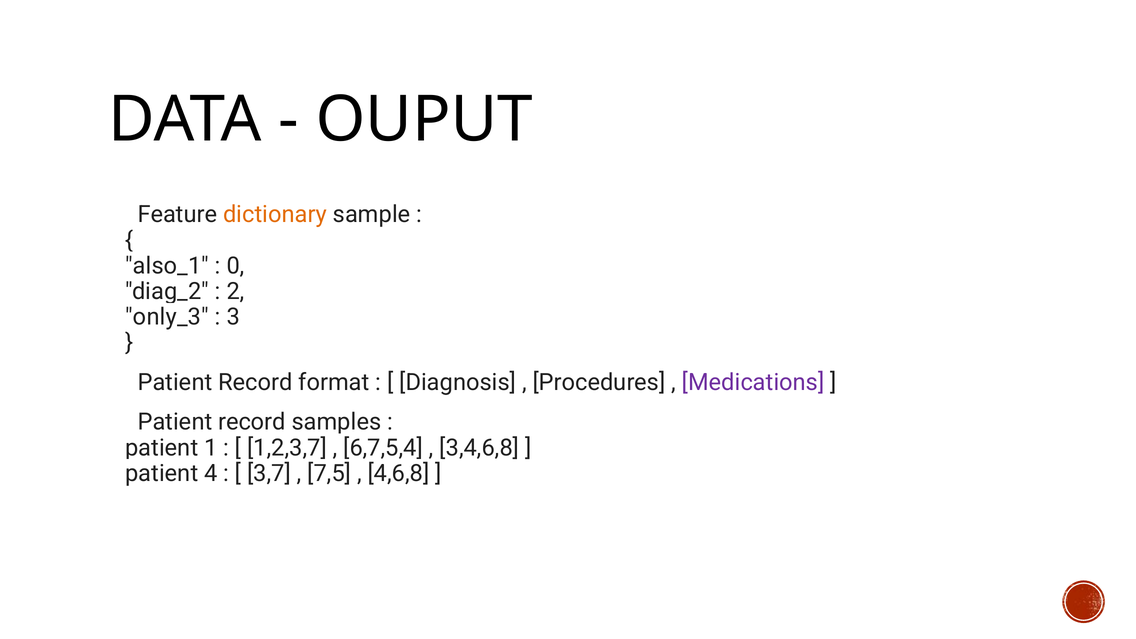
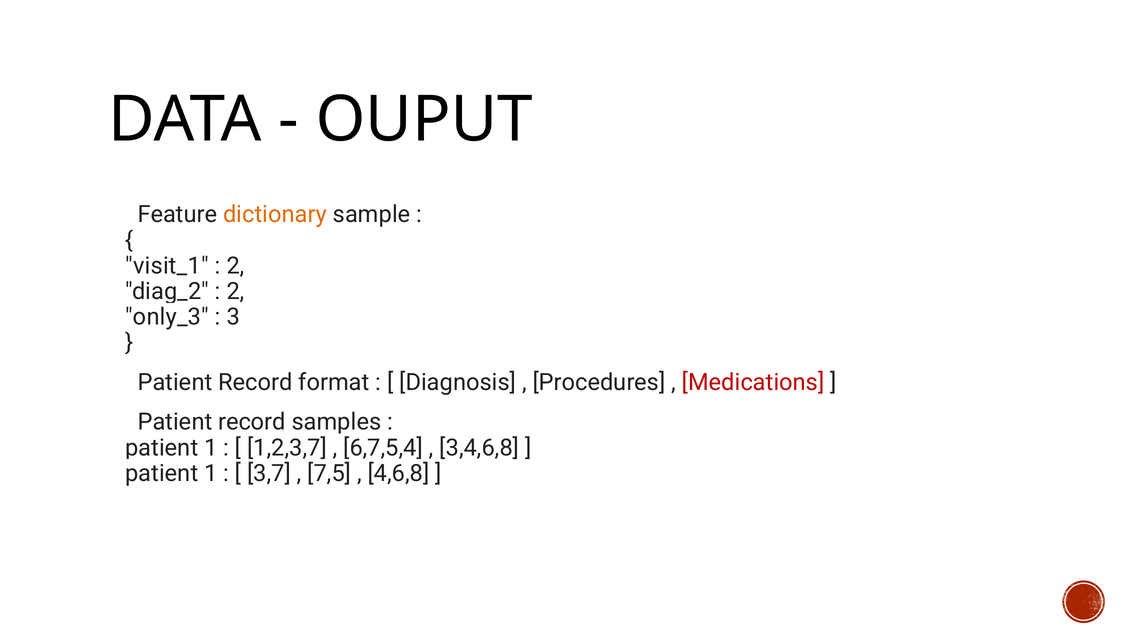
also_1: also_1 -> visit_1 (167, 266)
0: 0 -> 2 (236, 266)
Medications colour: purple -> red (753, 382)
4: 4 -> 1 (211, 473)
